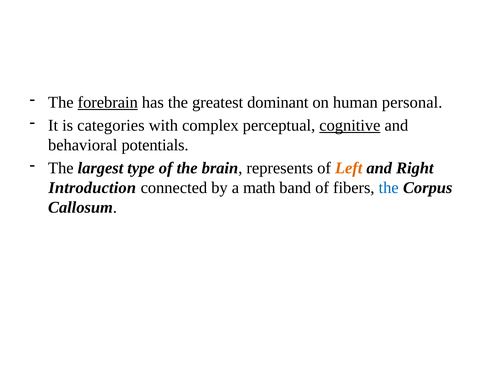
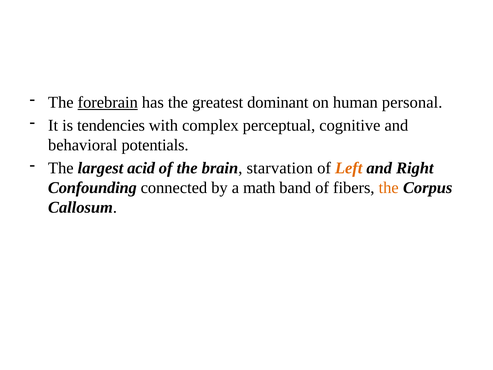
categories: categories -> tendencies (111, 125)
cognitive underline: present -> none (350, 125)
type: type -> acid (141, 168)
represents: represents -> starvation (280, 168)
Introduction: Introduction -> Confounding (92, 188)
the colour: blue -> orange (389, 188)
